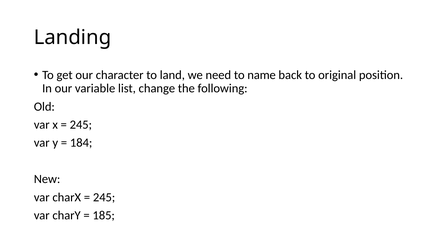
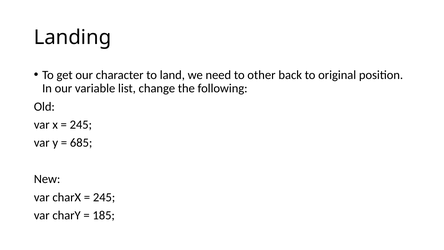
name: name -> other (261, 75)
184: 184 -> 685 (81, 143)
